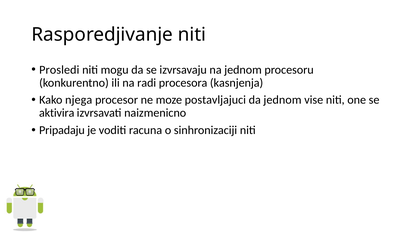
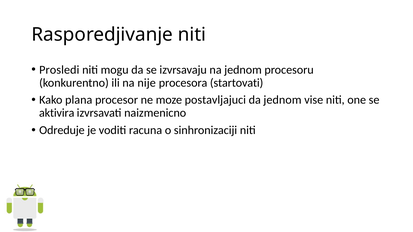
radi: radi -> nije (147, 83)
kasnjenja: kasnjenja -> startovati (237, 83)
njega: njega -> plana (79, 100)
Pripadaju: Pripadaju -> Odreduje (62, 130)
